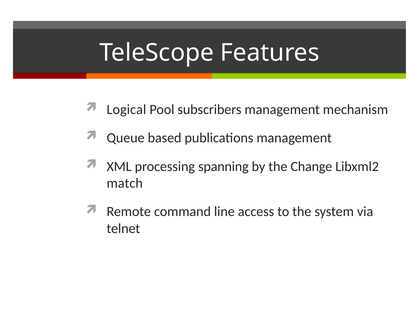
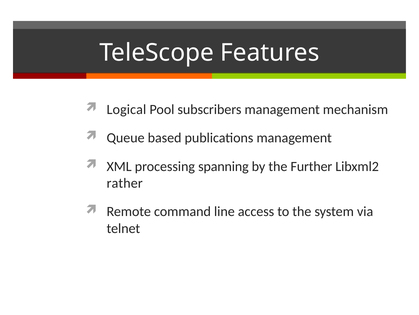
Change: Change -> Further (311, 166)
match: match -> rather (125, 183)
